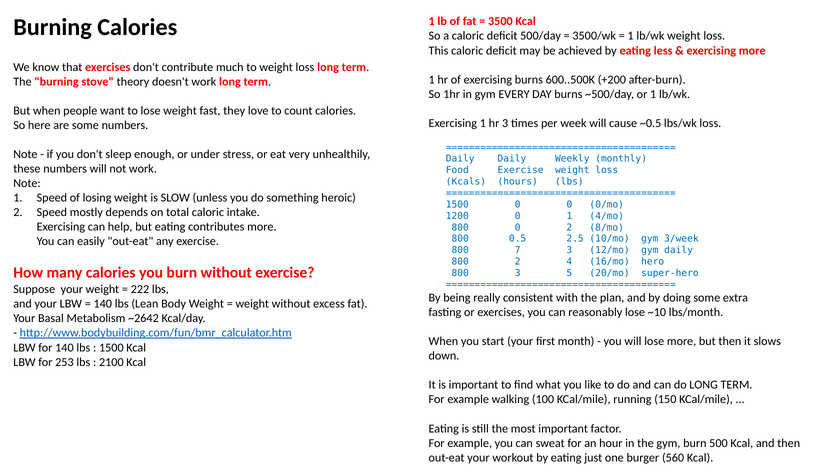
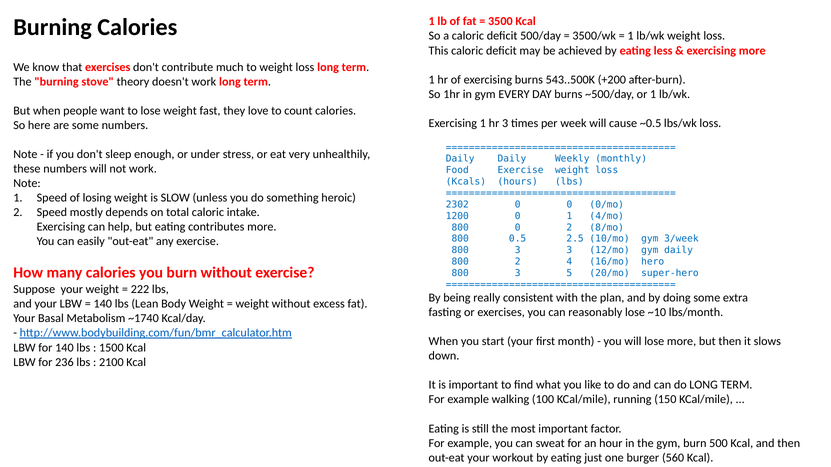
600..500K: 600..500K -> 543..500K (570, 80)
1500: 1500 -> 2302 (457, 205)
7: 7 -> 3 (518, 250)
~2642: ~2642 -> ~1740 (143, 319)
253: 253 -> 236 (64, 362)
